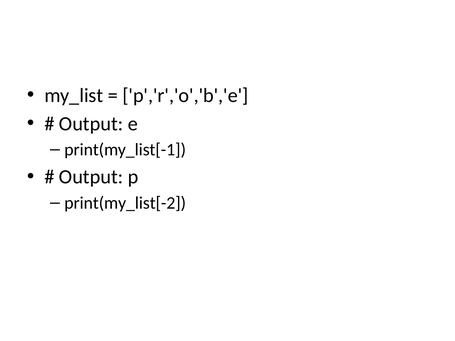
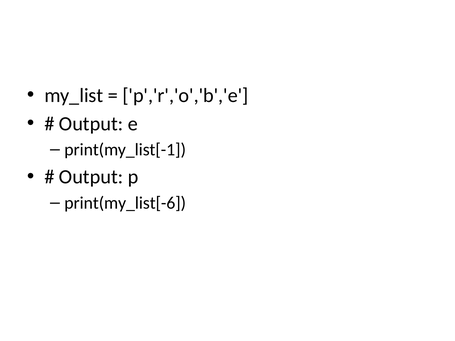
print(my_list[-2: print(my_list[-2 -> print(my_list[-6 (125, 203)
